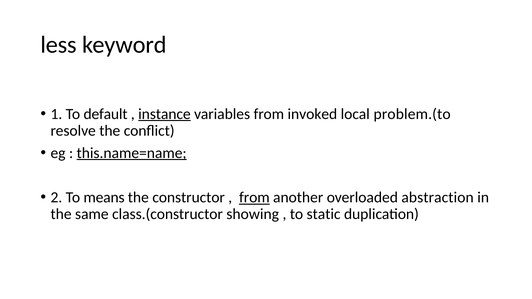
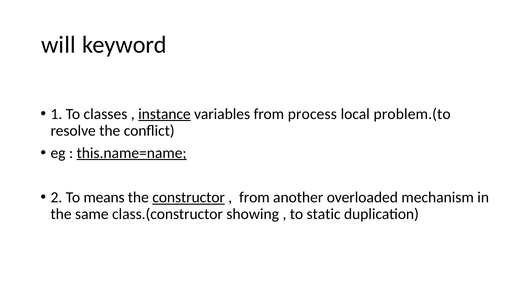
less: less -> will (58, 45)
default: default -> classes (105, 114)
invoked: invoked -> process (312, 114)
constructor underline: none -> present (189, 198)
from underline: present -> none (254, 198)
abstraction: abstraction -> mechanism (438, 198)
